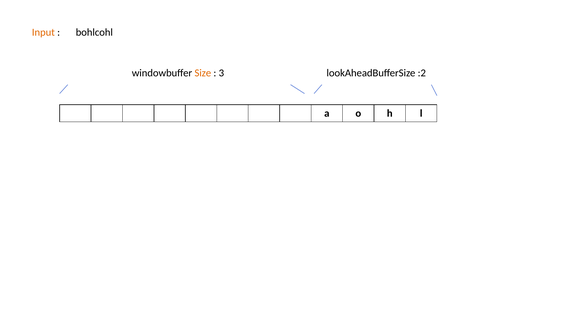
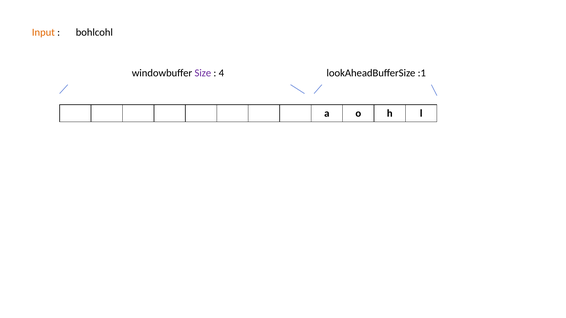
Size colour: orange -> purple (203, 73)
3: 3 -> 4 (221, 73)
:2: :2 -> :1 (422, 73)
